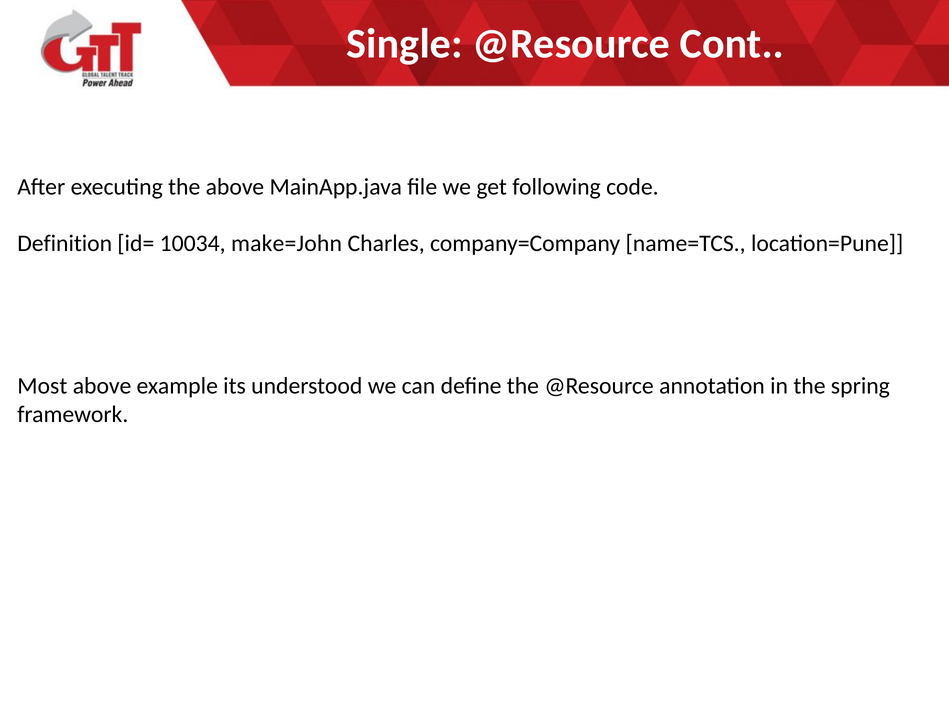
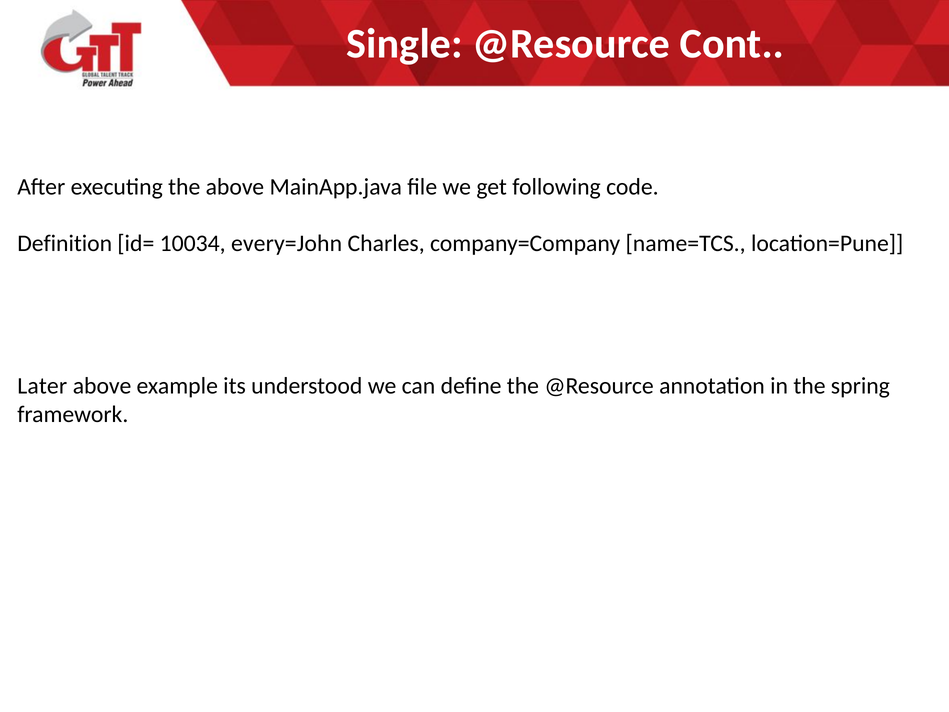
make=John: make=John -> every=John (287, 244)
Most: Most -> Later (42, 386)
